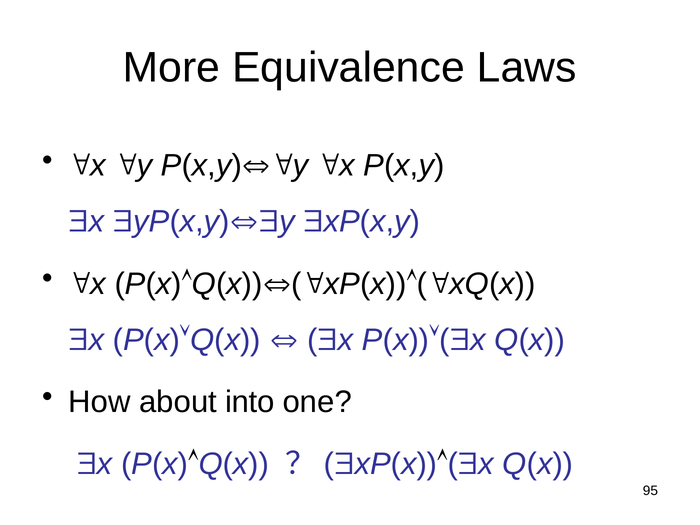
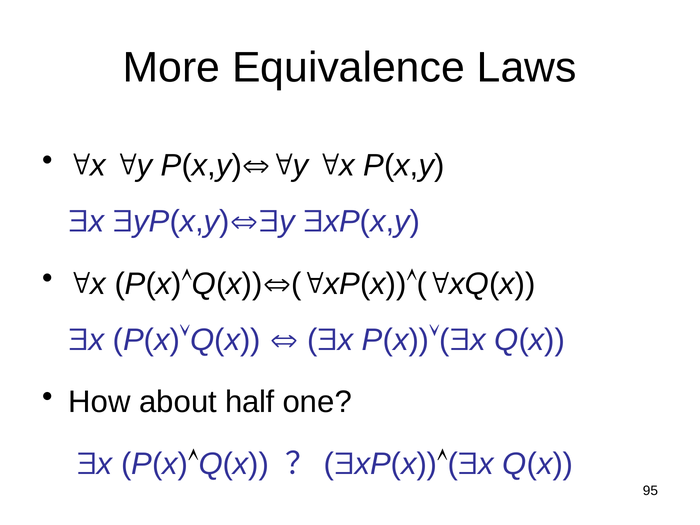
into: into -> half (250, 402)
